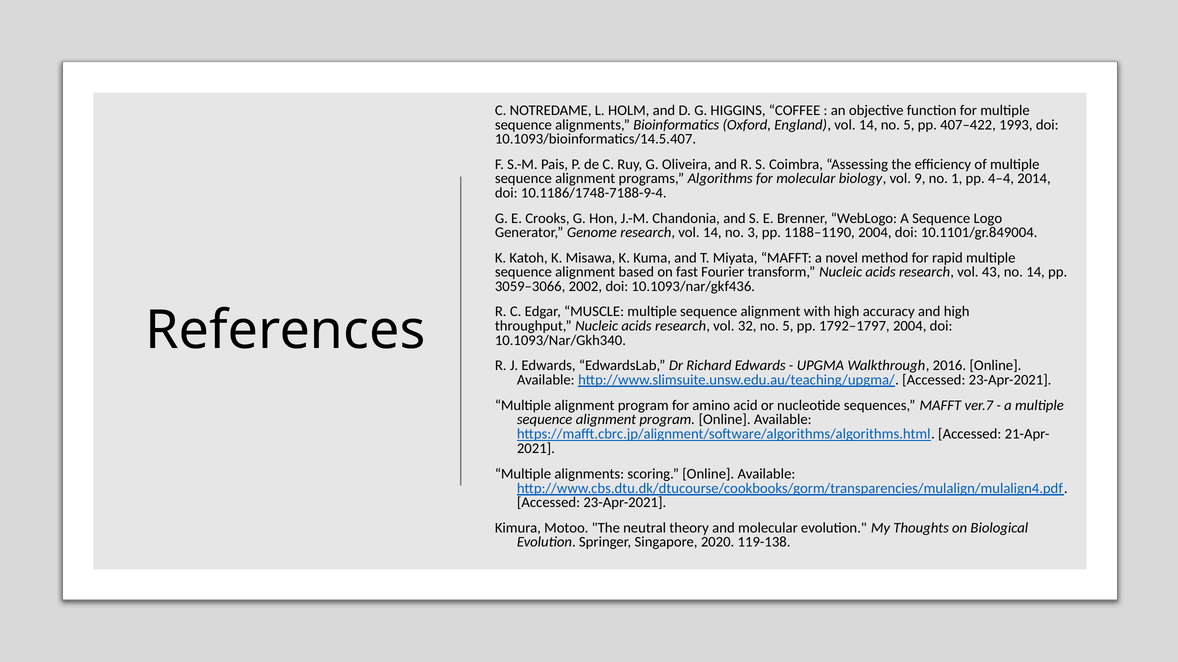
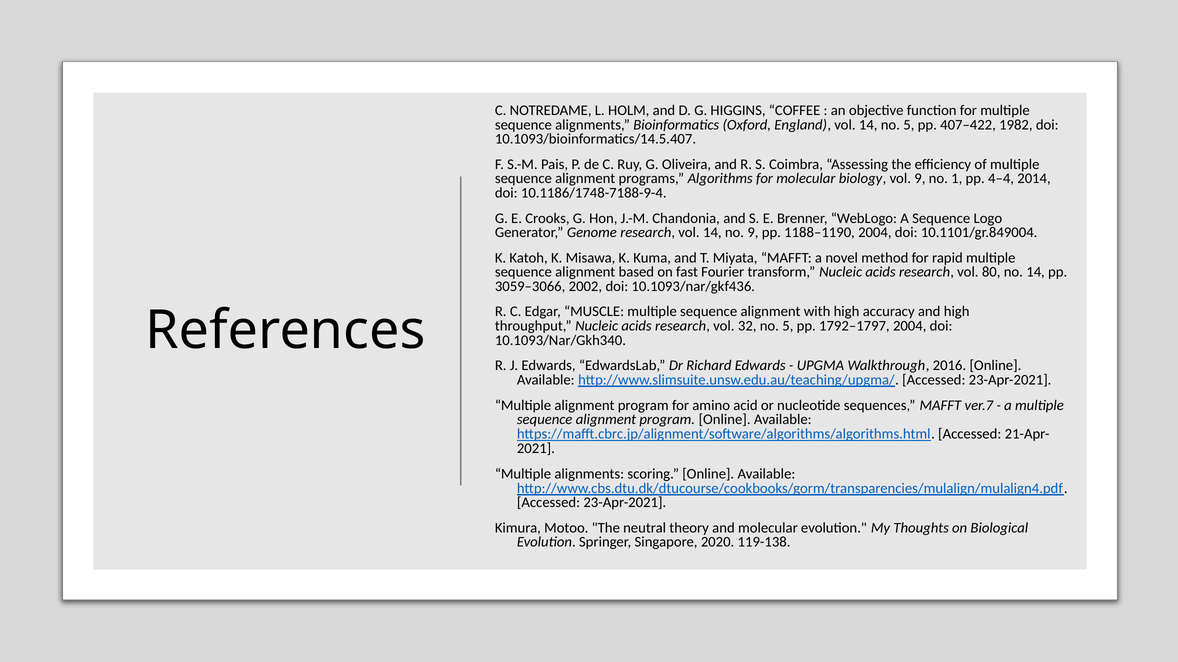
1993: 1993 -> 1982 (1016, 125)
no 3: 3 -> 9 (753, 233)
43: 43 -> 80 (991, 272)
